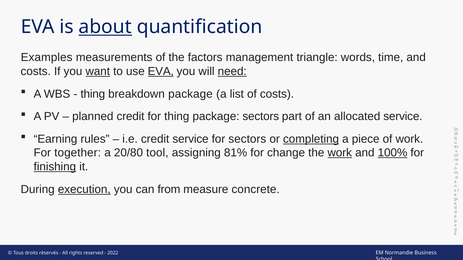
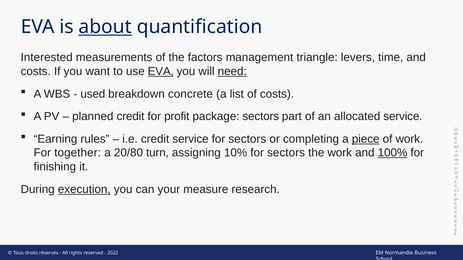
Examples: Examples -> Interested (47, 58)
words: words -> levers (358, 58)
want underline: present -> none (98, 71)
thing: thing -> used (93, 94)
breakdown package: package -> concrete (190, 94)
for thing: thing -> profit (177, 117)
completing underline: present -> none (311, 139)
piece underline: none -> present (366, 139)
tool: tool -> turn (157, 153)
81%: 81% -> 10% (236, 153)
change: change -> sectors (286, 153)
work underline: present -> none (340, 153)
finishing underline: present -> none (55, 167)
from: from -> your (169, 190)
concrete: concrete -> research (256, 190)
